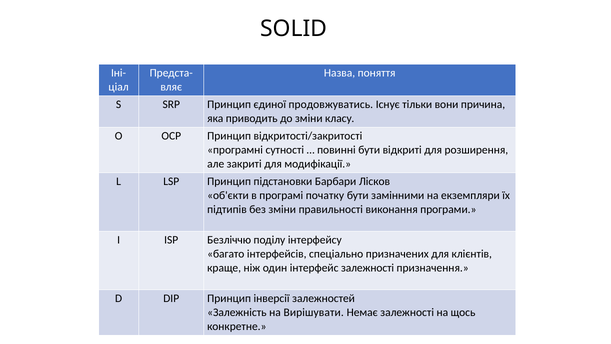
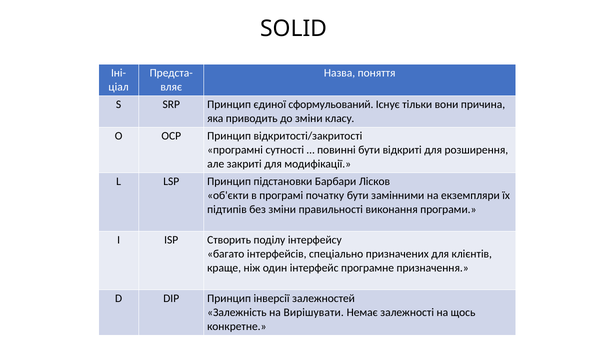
продовжуватись: продовжуватись -> сформульований (331, 105)
Безліччю: Безліччю -> Створить (229, 240)
інтерфейс залежності: залежності -> програмне (368, 268)
